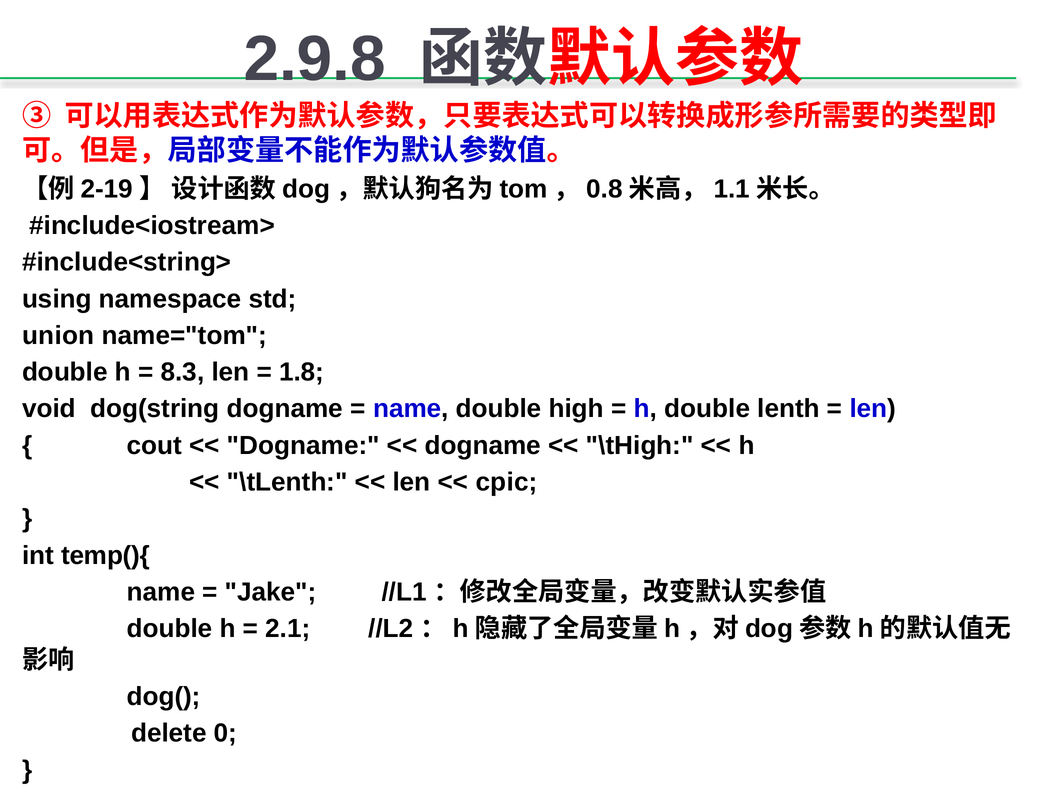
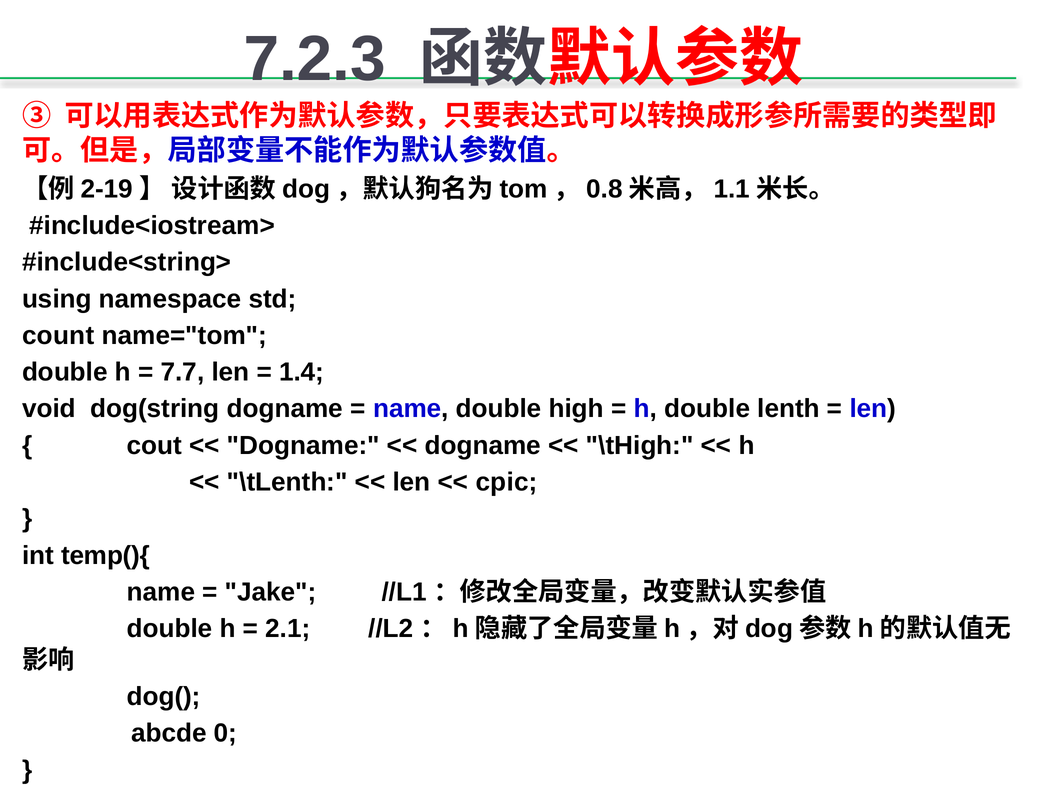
2.9.8: 2.9.8 -> 7.2.3 (315, 59)
union: union -> count (58, 336)
8.3: 8.3 -> 7.7 (182, 372)
1.8: 1.8 -> 1.4 (302, 372)
delete: delete -> abcde (169, 734)
